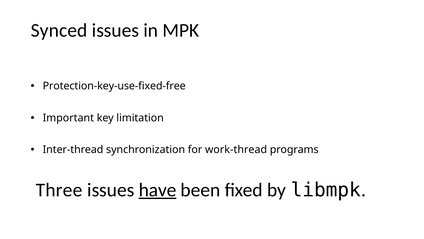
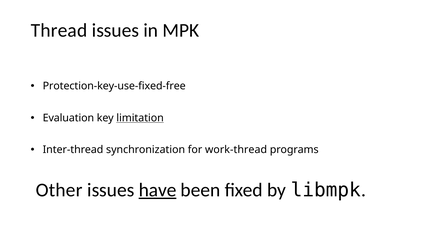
Synced: Synced -> Thread (59, 30)
Important: Important -> Evaluation (68, 118)
limitation underline: none -> present (140, 118)
Three: Three -> Other (59, 190)
